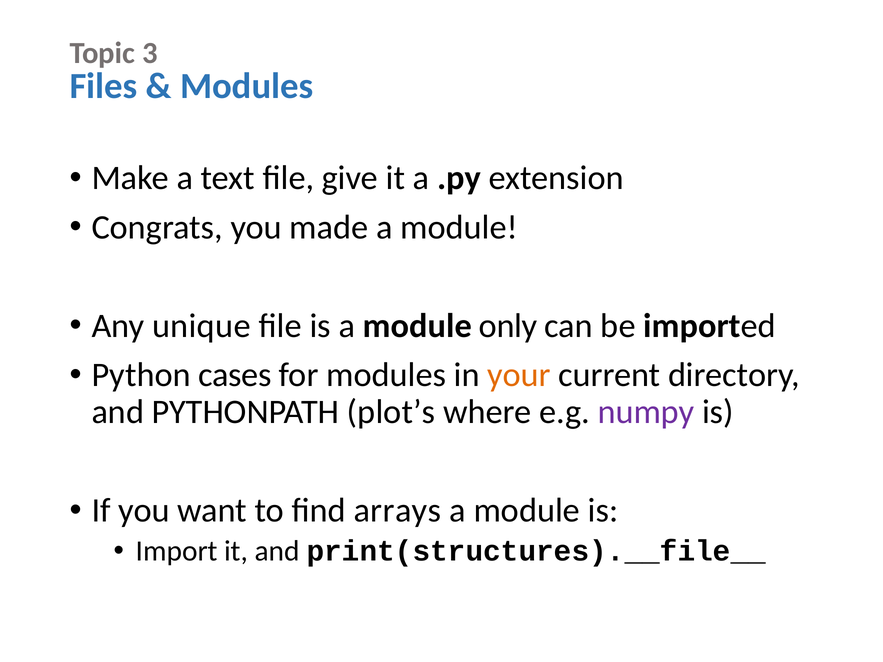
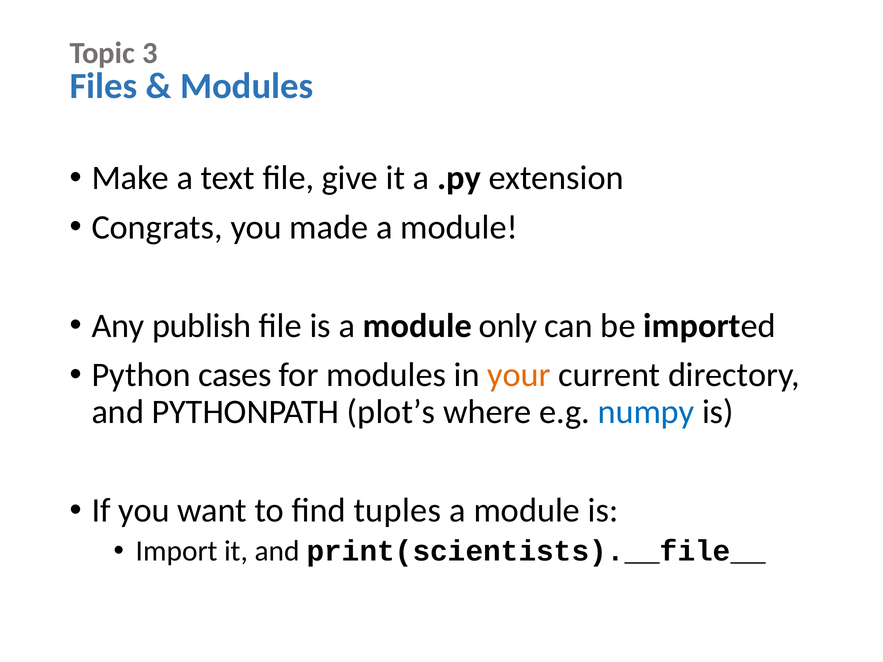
unique: unique -> publish (202, 326)
numpy colour: purple -> blue (646, 412)
arrays: arrays -> tuples (397, 511)
print(structures).__file__: print(structures).__file__ -> print(scientists).__file__ (536, 551)
